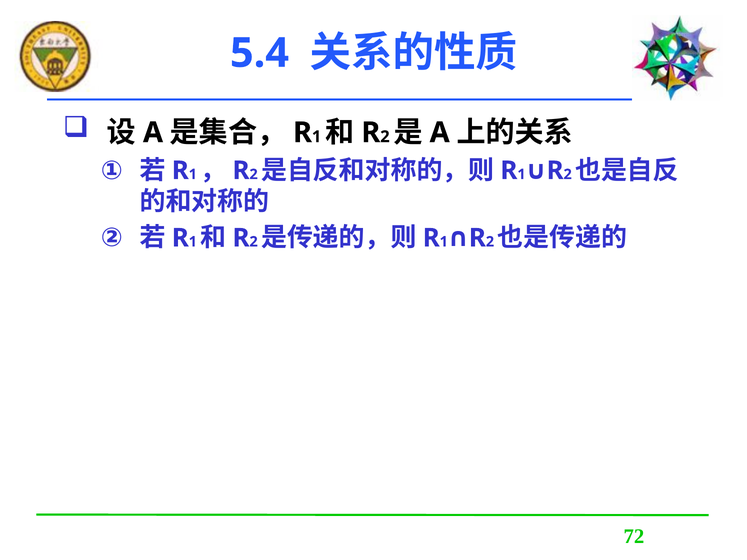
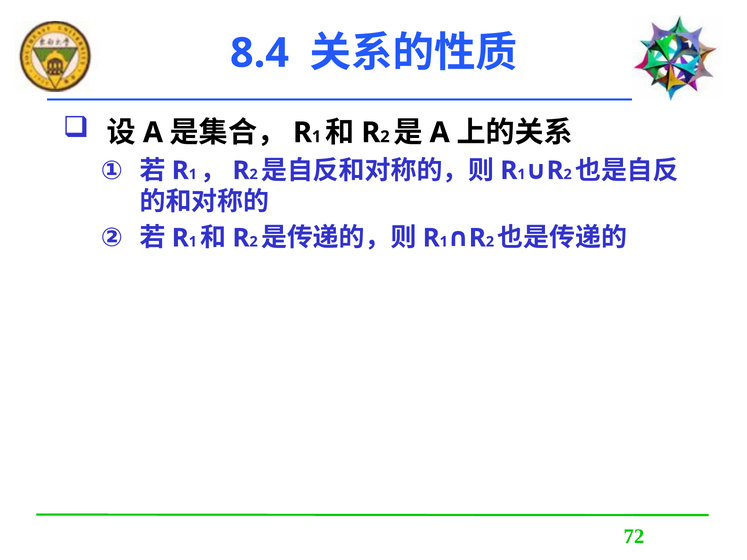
5.4: 5.4 -> 8.4 (259, 53)
